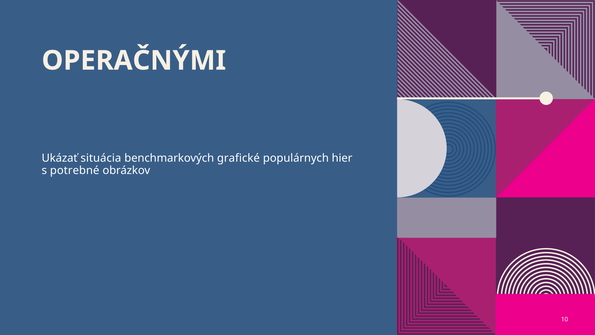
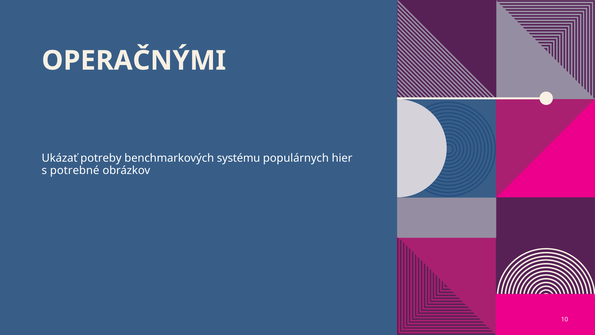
situácia: situácia -> potreby (101, 158)
grafické: grafické -> systému (239, 158)
